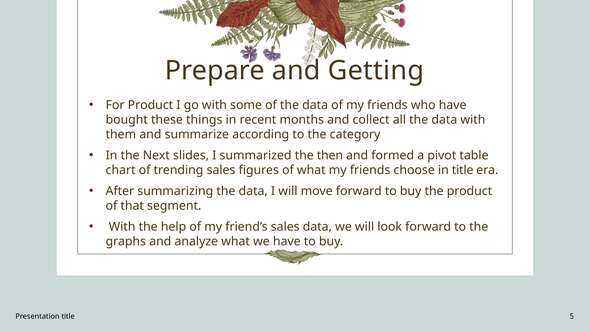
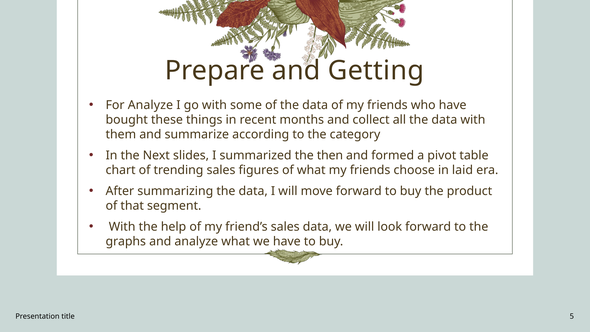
For Product: Product -> Analyze (150, 105)
in title: title -> laid (463, 170)
